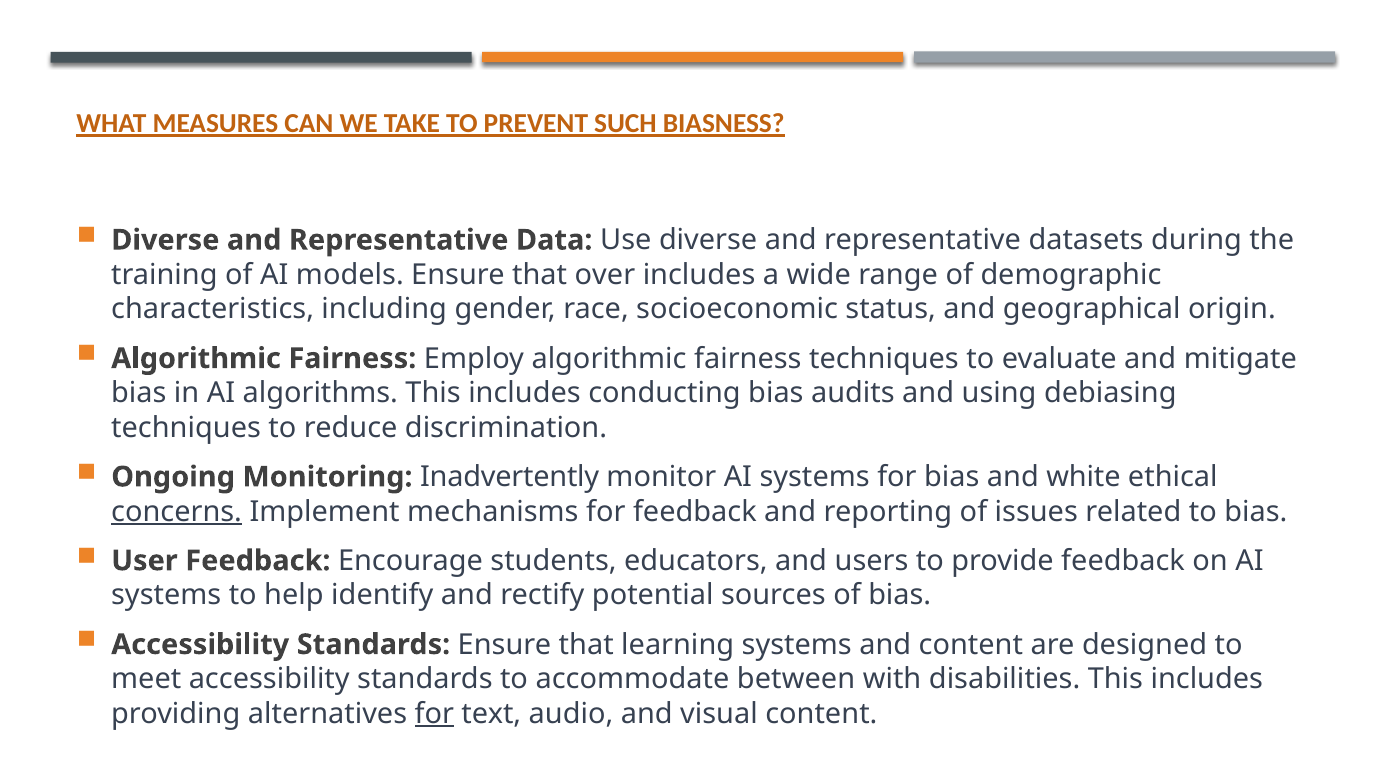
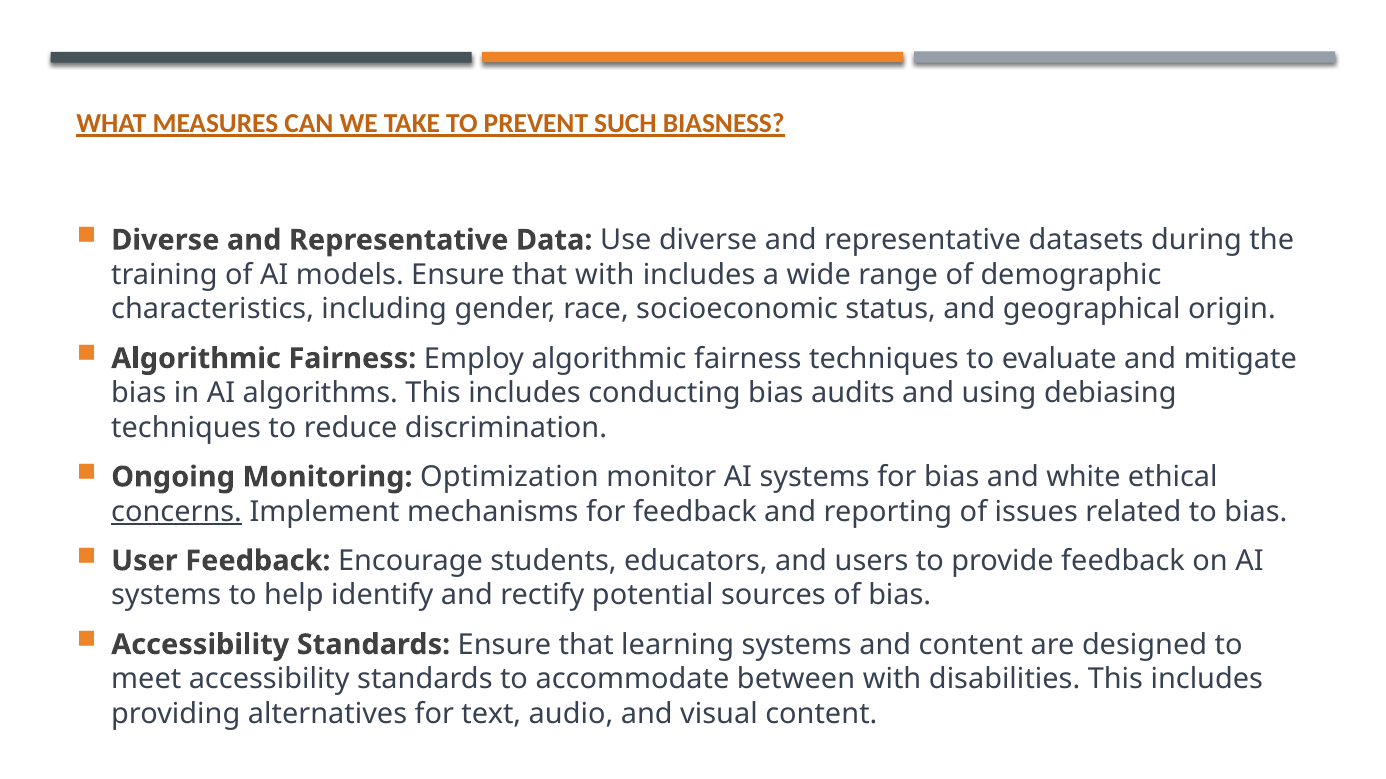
that over: over -> with (605, 275)
Inadvertently: Inadvertently -> Optimization (509, 477)
for underline: present -> none (434, 714)
